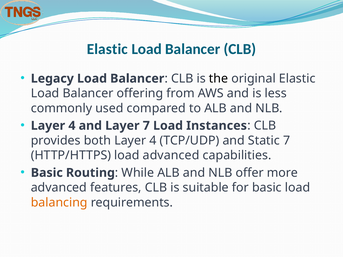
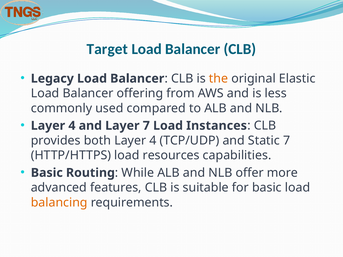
Elastic: Elastic -> Target (107, 49)
the colour: black -> orange (219, 79)
load advanced: advanced -> resources (171, 156)
